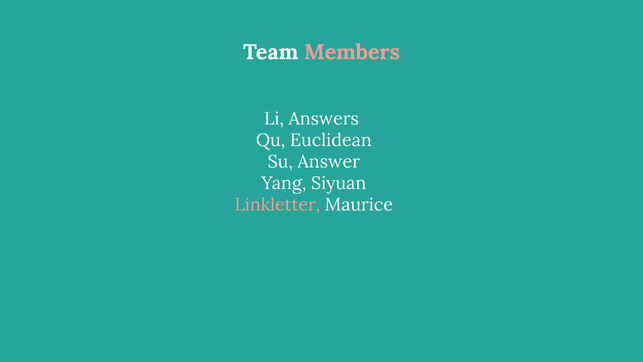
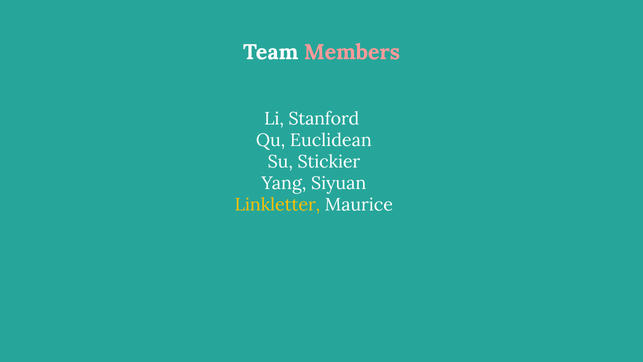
Answers: Answers -> Stanford (324, 119)
Answer: Answer -> Stickier (329, 162)
Linkletter colour: pink -> yellow (277, 205)
